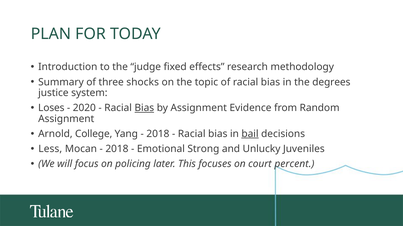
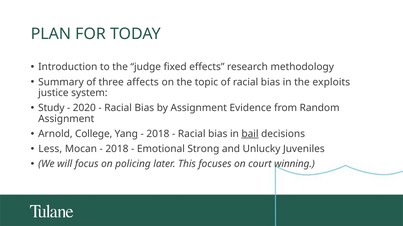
shocks: shocks -> affects (143, 82)
degrees: degrees -> exploits (331, 82)
Loses: Loses -> Study (51, 108)
Bias underline: present -> none (144, 108)
percent: percent -> winning (295, 164)
